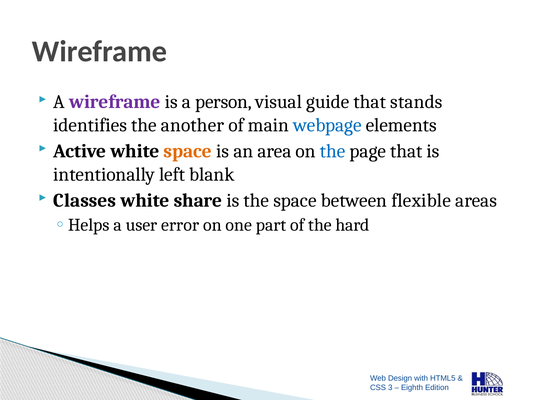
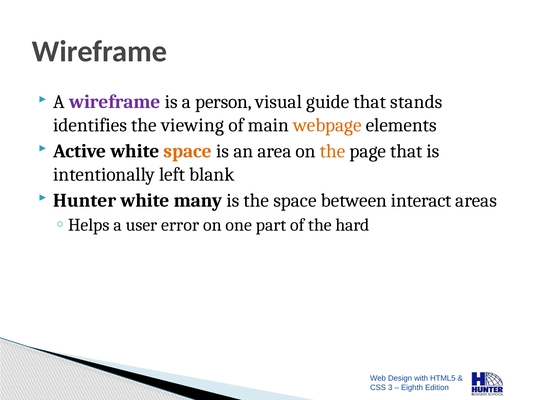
another: another -> viewing (192, 125)
webpage colour: blue -> orange (327, 125)
the colour: blue -> orange (333, 151)
Classes: Classes -> Hunter (85, 201)
share: share -> many (198, 201)
flexible: flexible -> interact (421, 201)
